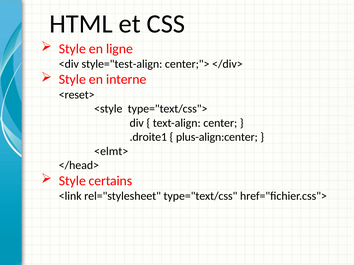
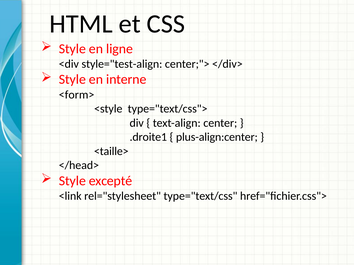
<reset>: <reset> -> <form> (77, 95)
<elmt>: <elmt> -> <taille> (111, 151)
certains: certains -> excepté (110, 181)
